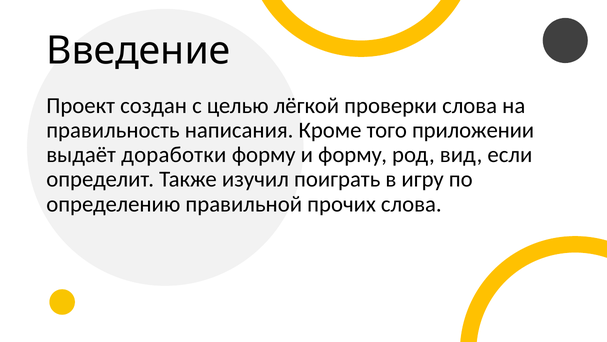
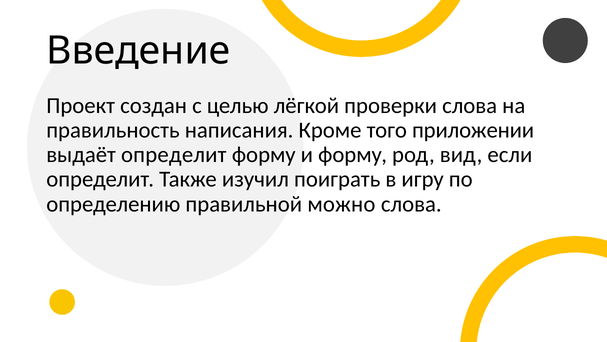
выдаёт доработки: доработки -> определит (174, 154)
прочих: прочих -> можно (341, 204)
